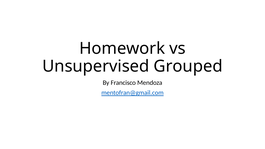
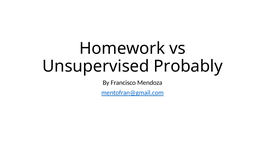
Grouped: Grouped -> Probably (188, 66)
